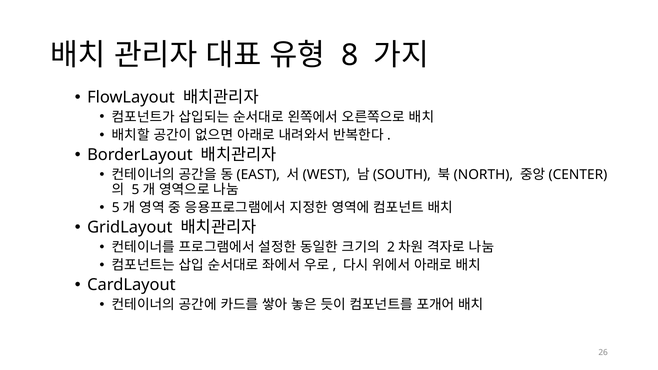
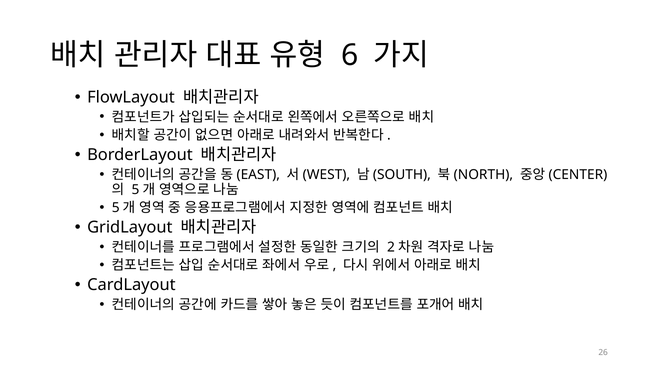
8: 8 -> 6 (350, 55)
